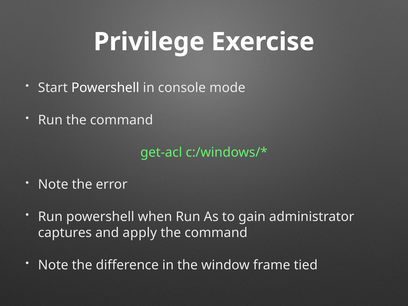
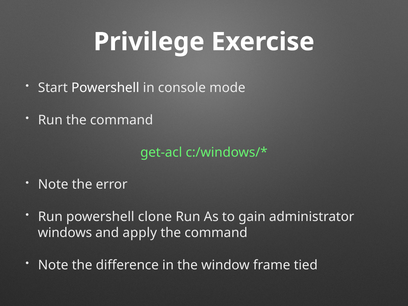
when: when -> clone (155, 217)
captures: captures -> windows (65, 233)
